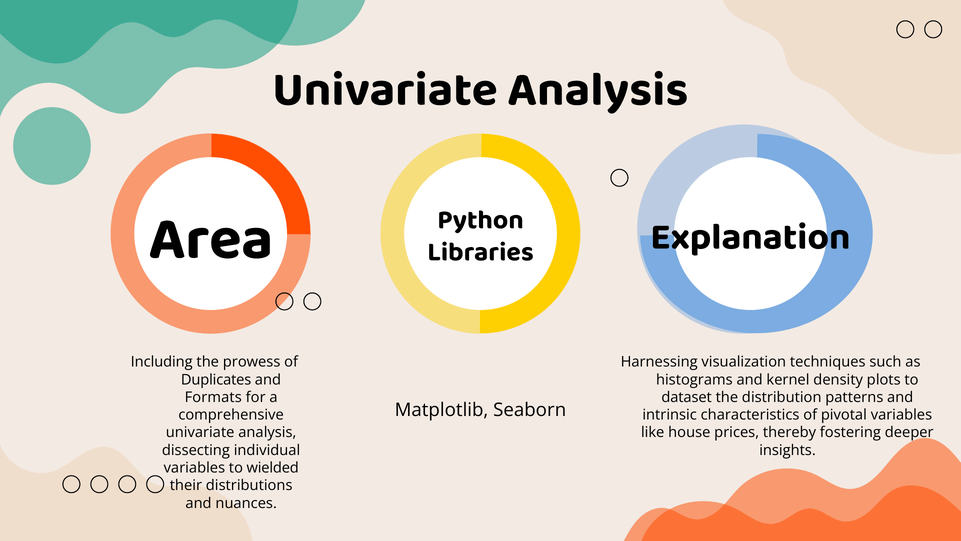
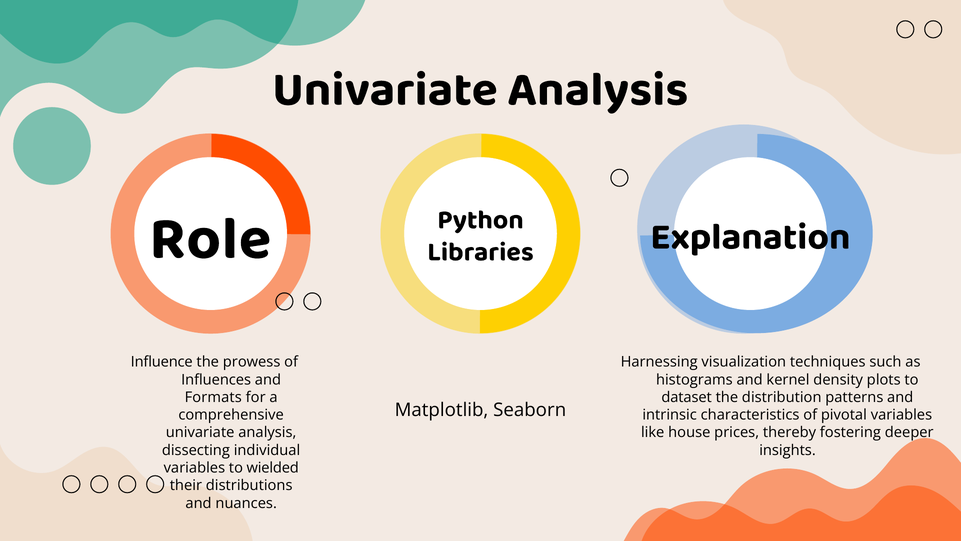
Area: Area -> Role (210, 238)
Including: Including -> Influence (162, 362)
Duplicates: Duplicates -> Influences (216, 379)
